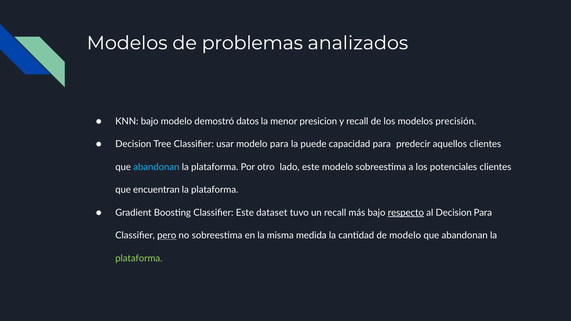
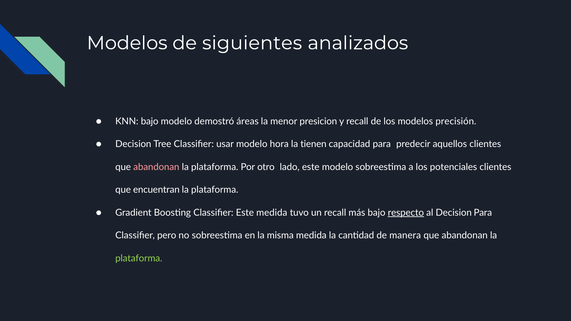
problemas: problemas -> siguientes (252, 43)
datos: datos -> áreas (248, 121)
modelo para: para -> hora (279, 144)
puede: puede -> tienen (314, 144)
abandonan colour: light blue -> pink (156, 167)
Este dataset: dataset -> medida (272, 213)
pero underline: present -> none (167, 236)
de modelo: modelo -> manera (405, 236)
